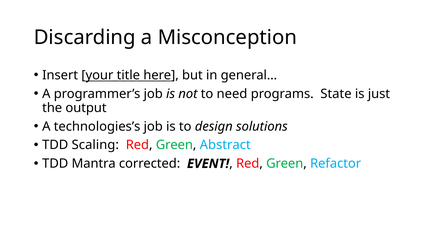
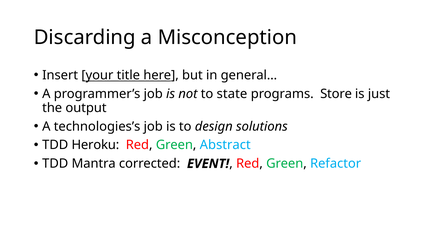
need: need -> state (232, 94)
State: State -> Store (336, 94)
Scaling: Scaling -> Heroku (95, 145)
